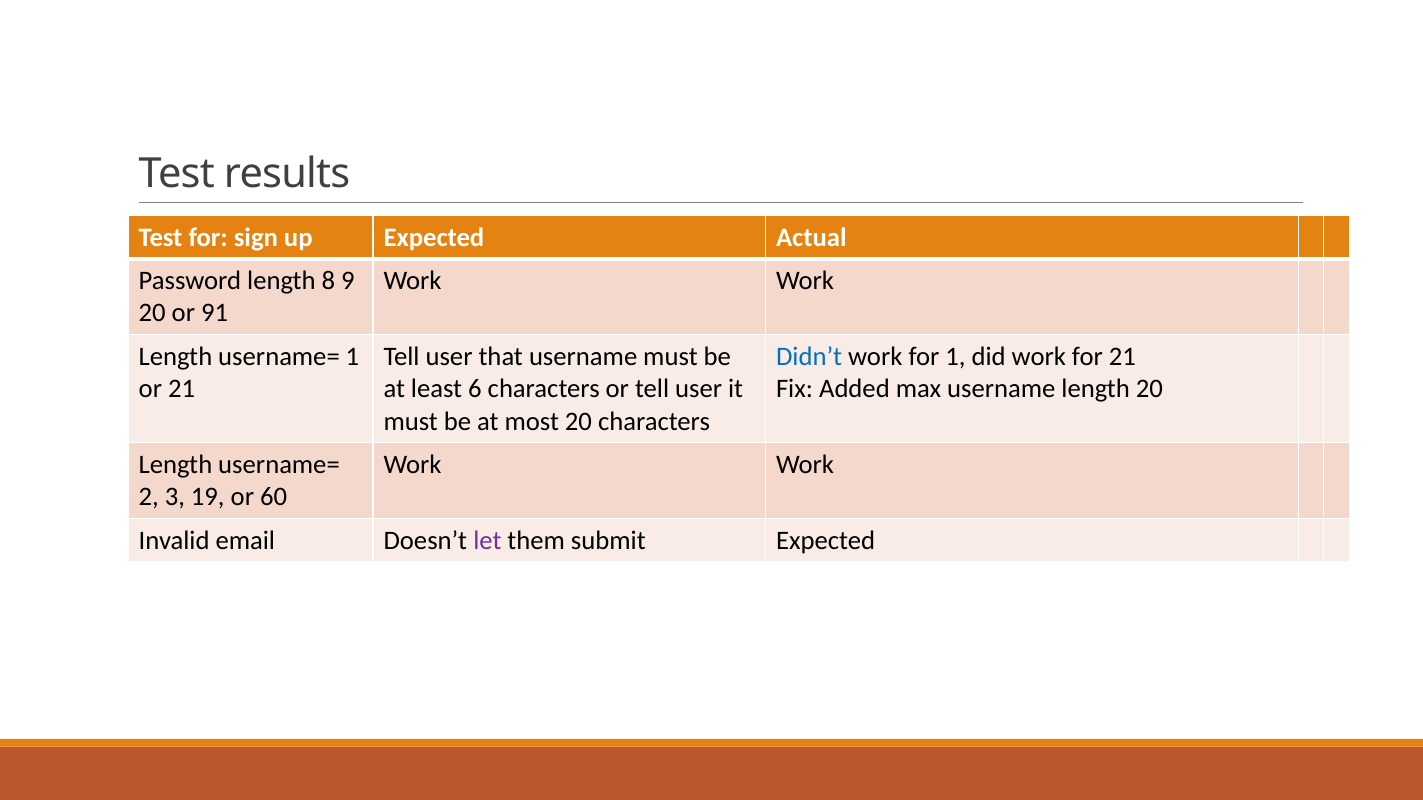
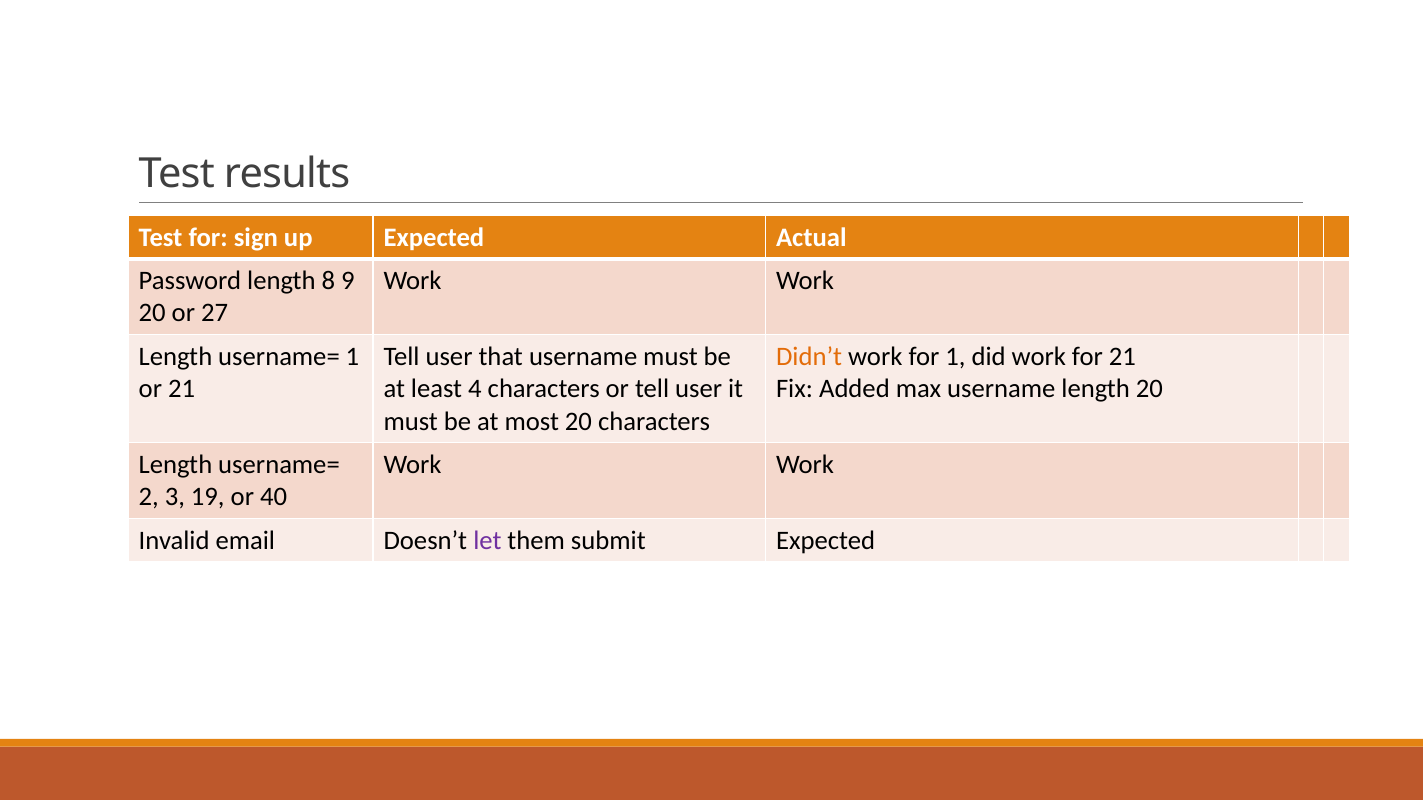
91: 91 -> 27 (215, 313)
Didn’t colour: blue -> orange (809, 356)
6: 6 -> 4 (475, 389)
60: 60 -> 40 (274, 497)
